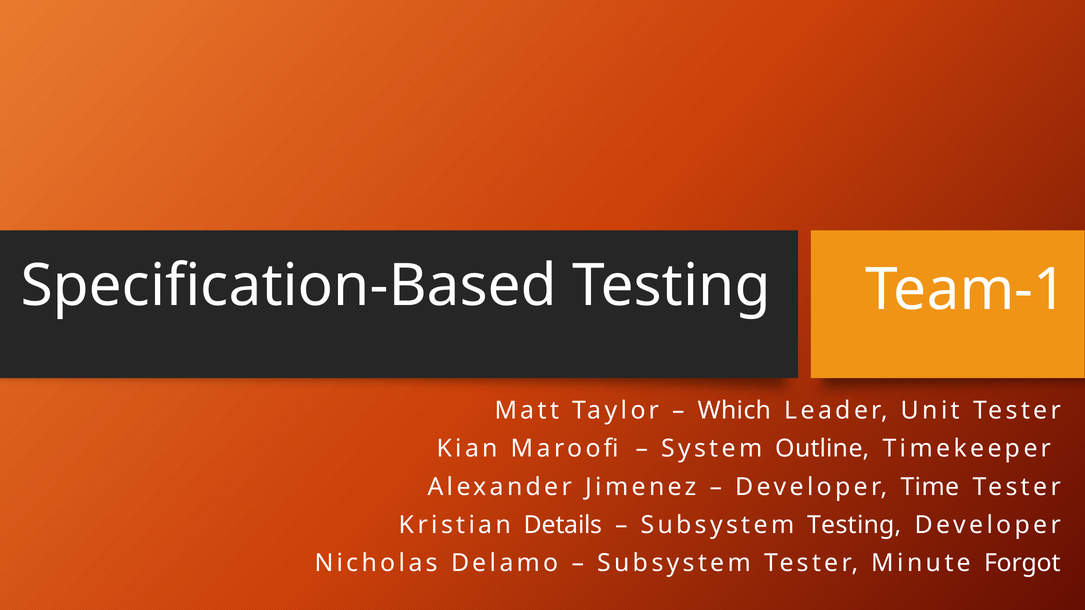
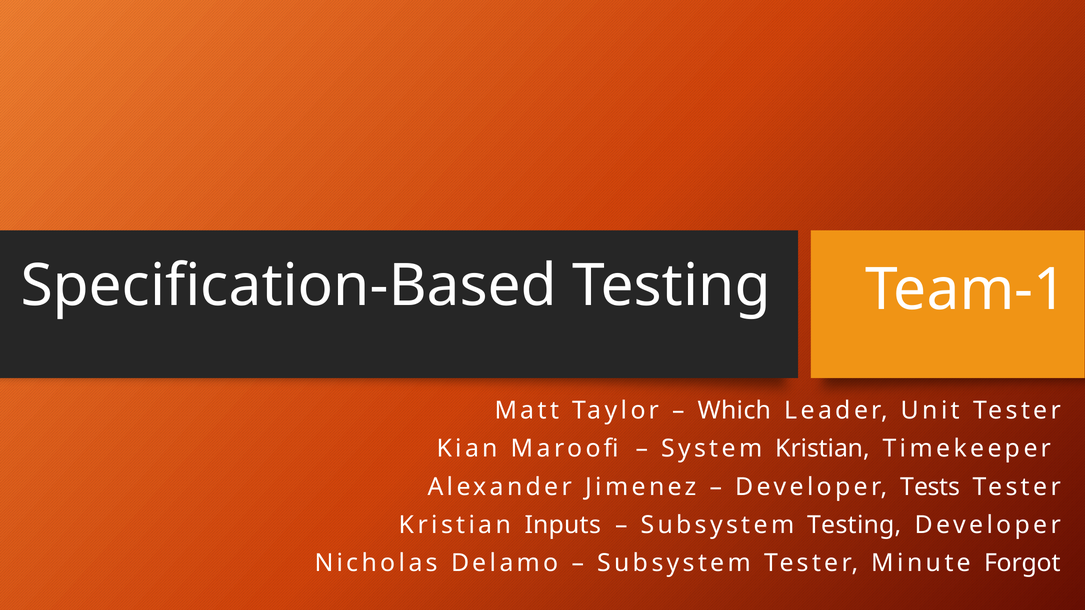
System Outline: Outline -> Kristian (823, 449)
Time: Time -> Tests (930, 487)
Details: Details -> Inputs (563, 525)
